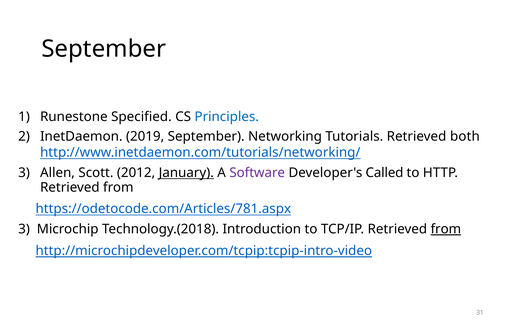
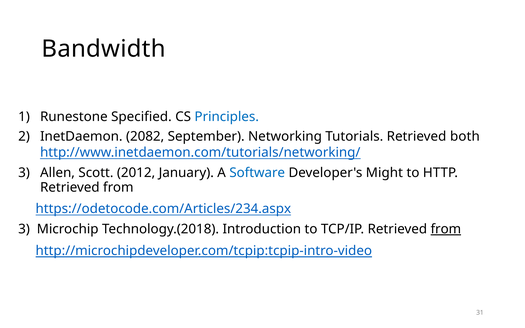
September: September -> Bandwidth (104, 49)
2019: 2019 -> 2082 (145, 137)
January underline: present -> none (186, 173)
Software colour: purple -> blue (257, 173)
Called: Called -> Might (384, 173)
https://odetocode.com/Articles/781.aspx: https://odetocode.com/Articles/781.aspx -> https://odetocode.com/Articles/234.aspx (163, 209)
